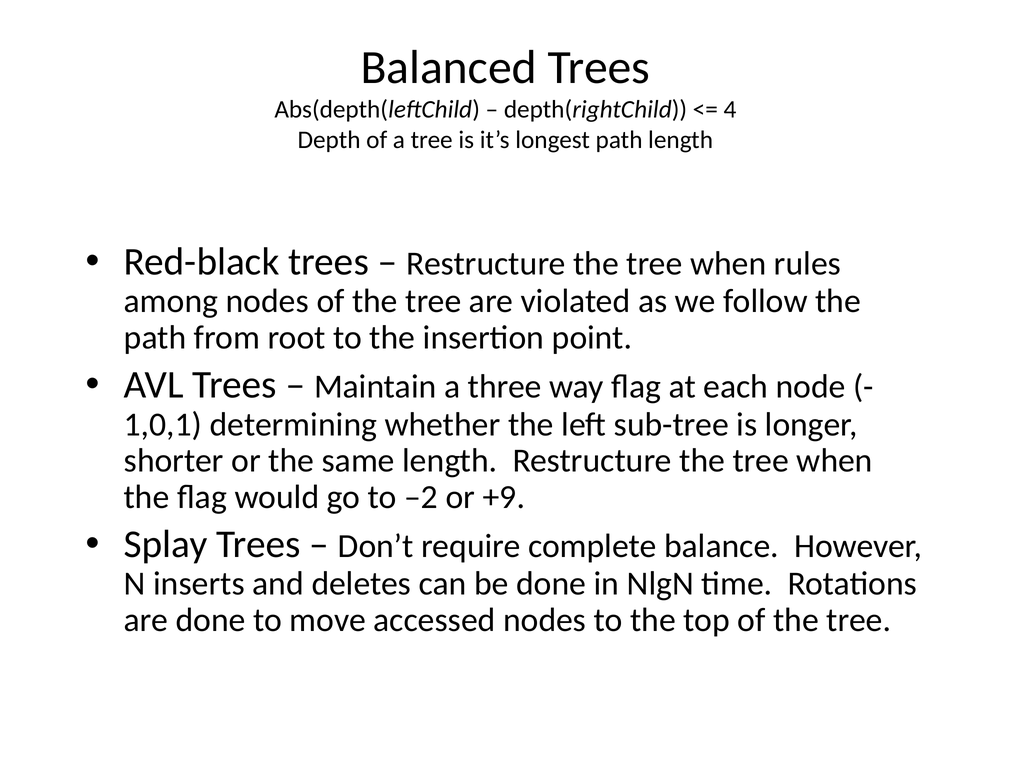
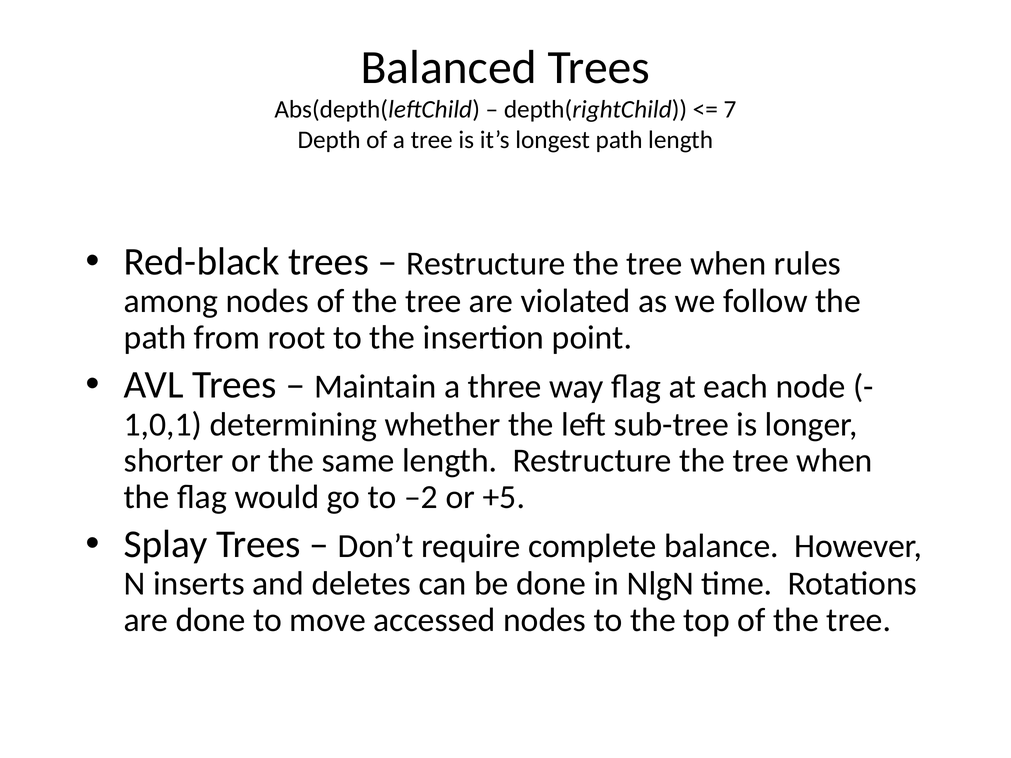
4: 4 -> 7 (730, 110)
+9: +9 -> +5 (504, 497)
